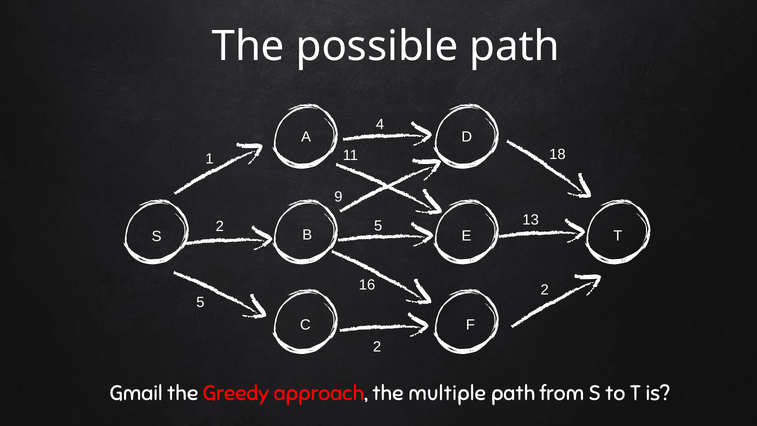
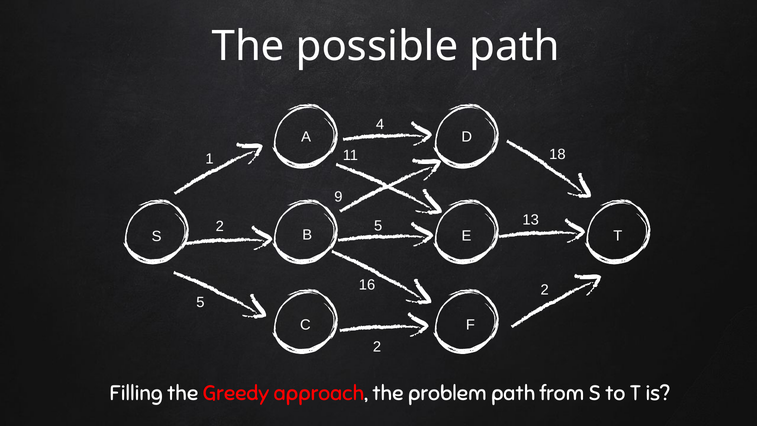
Gmail: Gmail -> Filling (136, 393)
multiple: multiple -> problem (447, 393)
